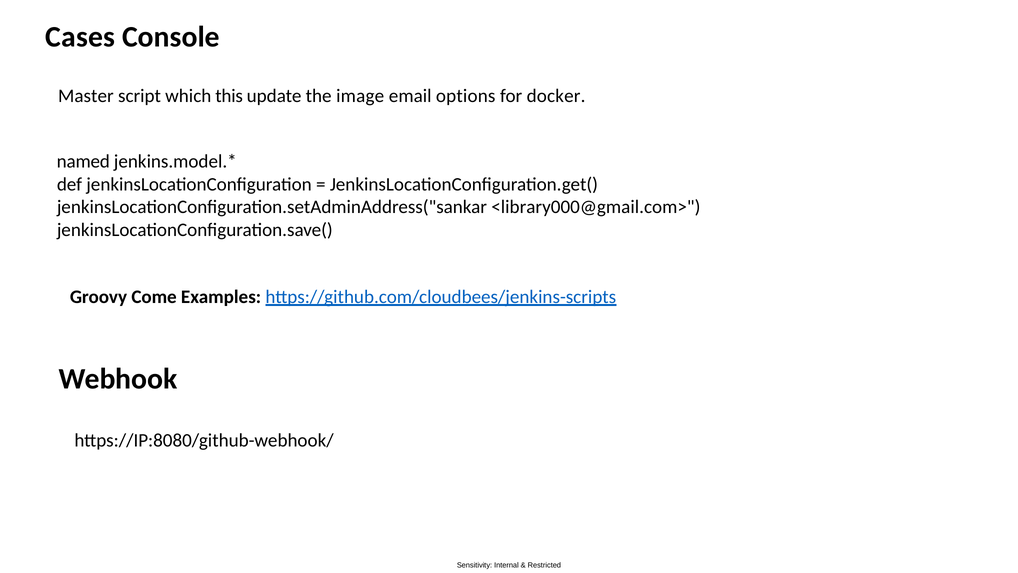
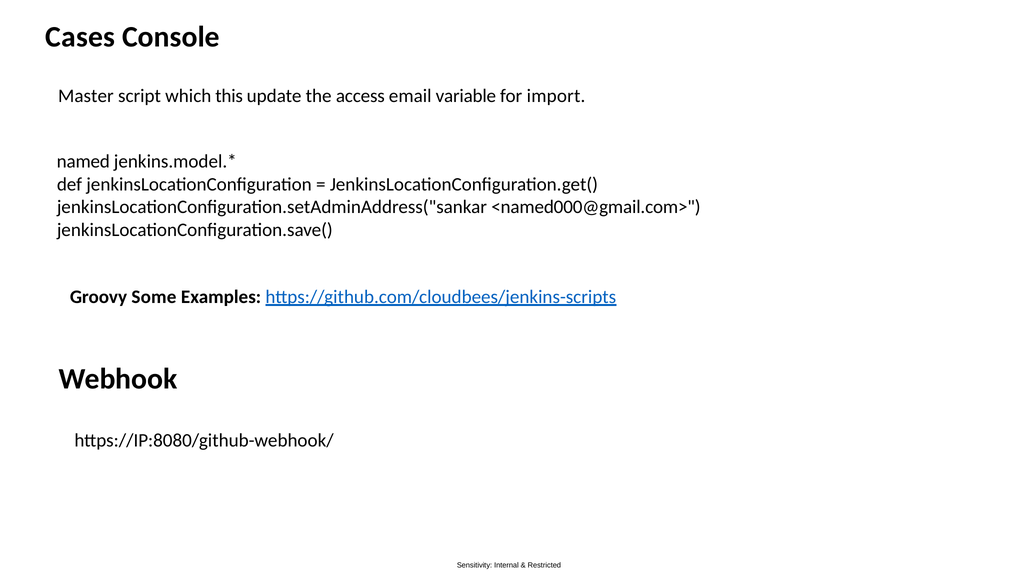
image: image -> access (360, 96)
options: options -> variable (466, 96)
docker: docker -> import (556, 96)
<library000@gmail.com>: <library000@gmail.com> -> <named000@gmail.com> (596, 207)
Come: Come -> Some (154, 297)
